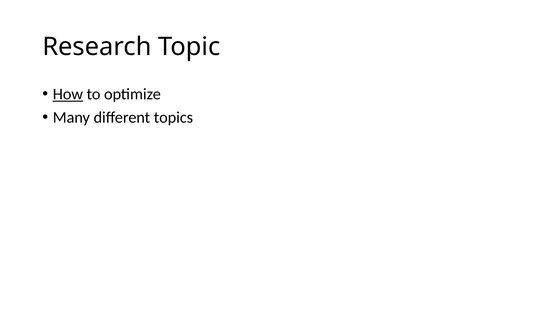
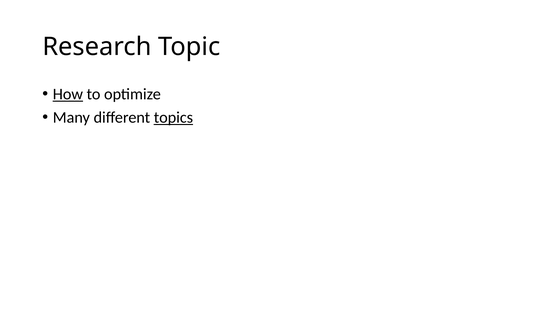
topics underline: none -> present (173, 117)
